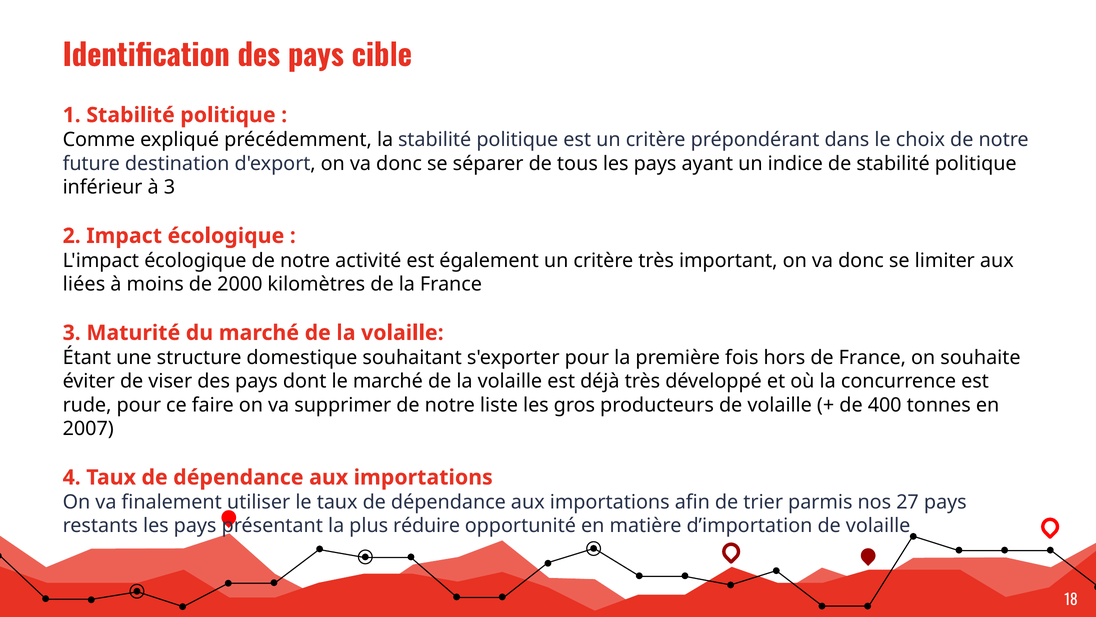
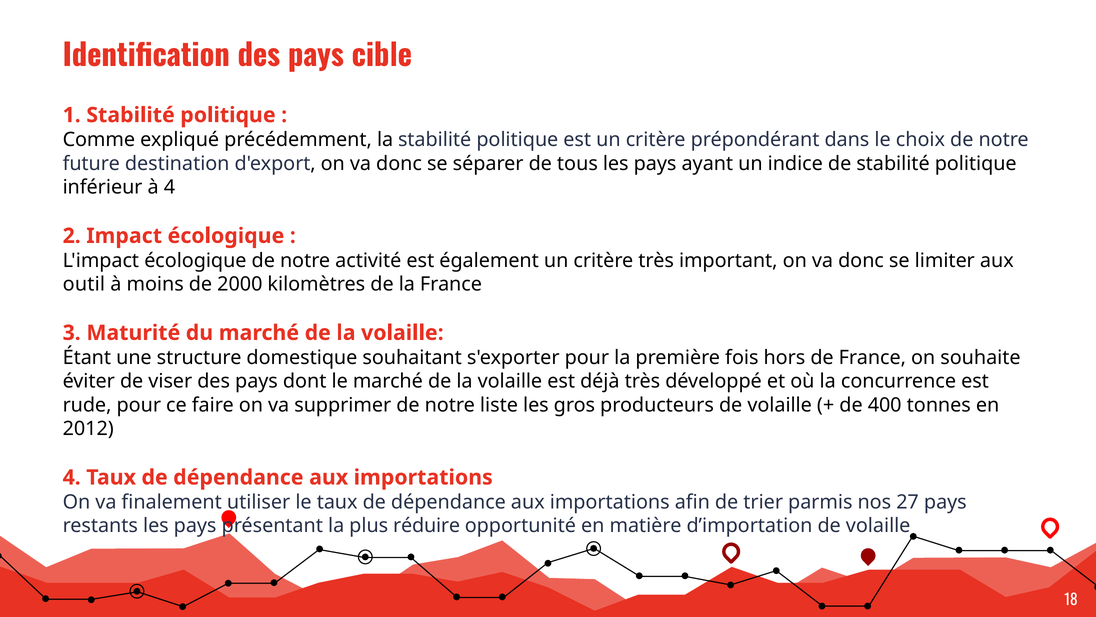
à 3: 3 -> 4 (169, 187)
liées: liées -> outil (84, 284)
2007: 2007 -> 2012 (88, 429)
